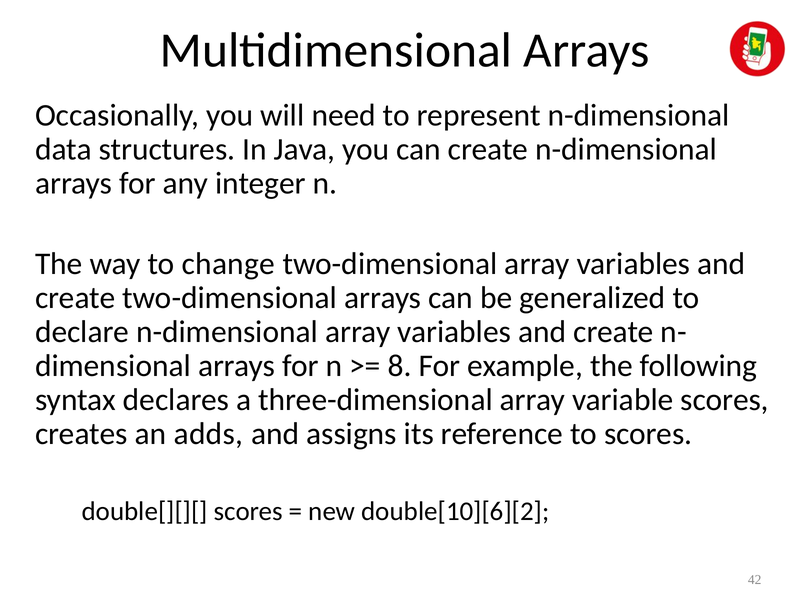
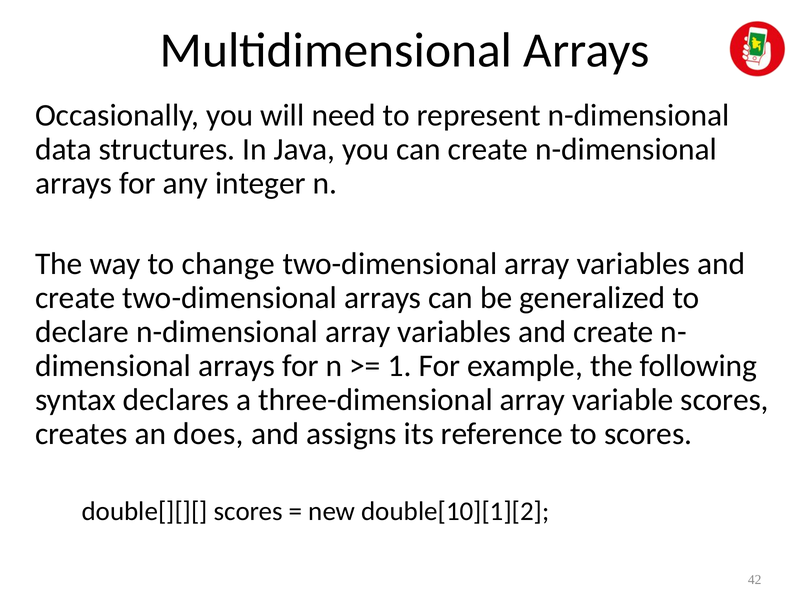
8: 8 -> 1 (400, 366)
adds: adds -> does (208, 434)
double[10][6][2: double[10][6][2 -> double[10][1][2 (455, 512)
